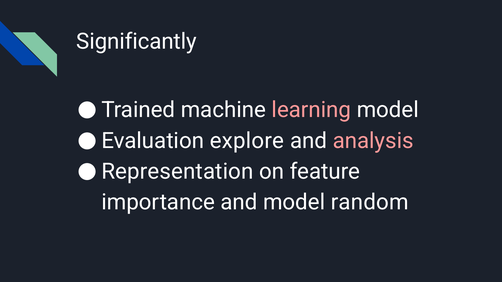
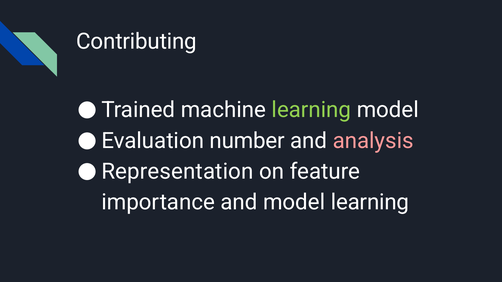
Significantly: Significantly -> Contributing (137, 42)
learning colour: pink -> light green (311, 110)
explore: explore -> number (247, 141)
model random: random -> learning (370, 202)
